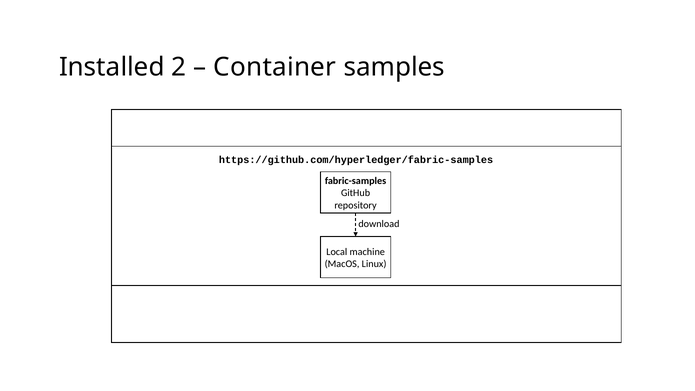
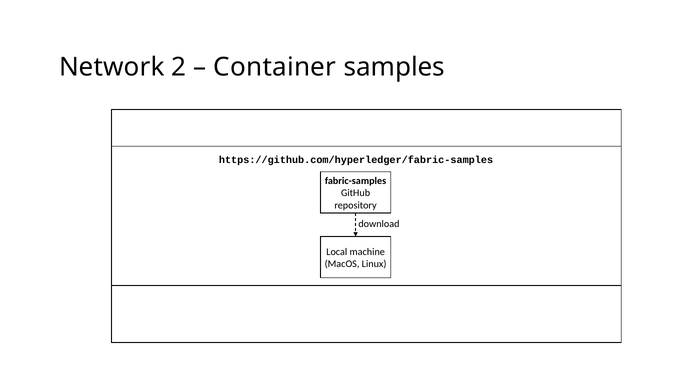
Installed: Installed -> Network (112, 67)
